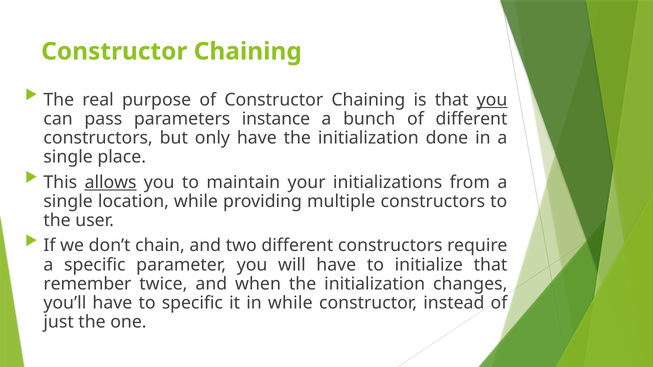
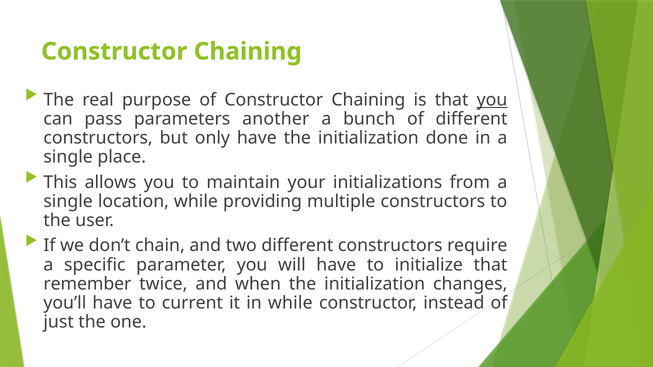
instance: instance -> another (276, 119)
allows underline: present -> none (111, 182)
to specific: specific -> current (192, 303)
